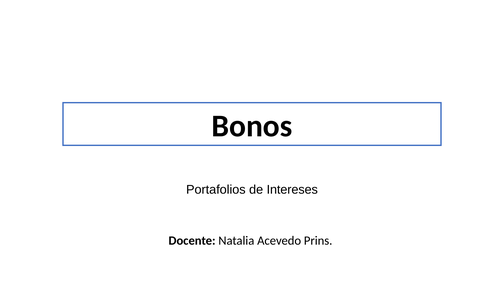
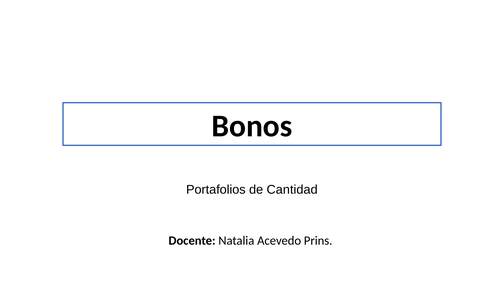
Intereses: Intereses -> Cantidad (292, 189)
